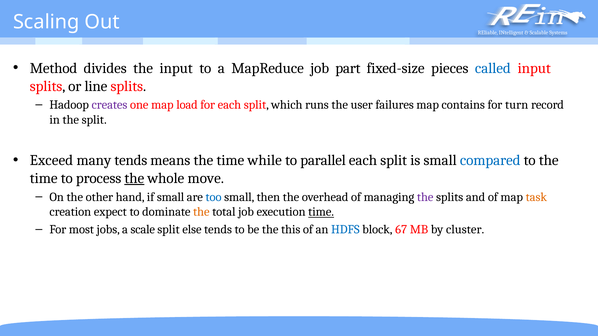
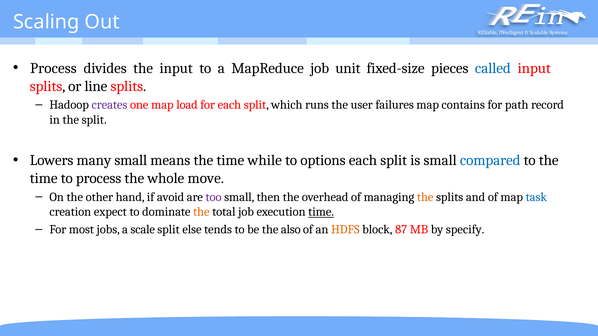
Method: Method -> Process (53, 68)
part: part -> unit (348, 68)
turn: turn -> path (517, 105)
Exceed: Exceed -> Lowers (52, 160)
many tends: tends -> small (131, 160)
parallel: parallel -> options (323, 160)
the underline: present -> none (134, 178)
if small: small -> avoid (171, 197)
too colour: blue -> purple (214, 197)
the colour: purple -> orange (425, 197)
task colour: orange -> blue (536, 197)
this: this -> also (291, 230)
HDFS colour: blue -> orange (345, 230)
67: 67 -> 87 (401, 230)
cluster: cluster -> specify (465, 230)
